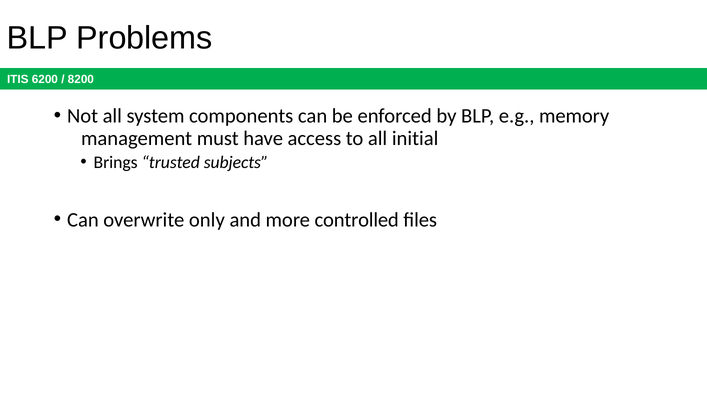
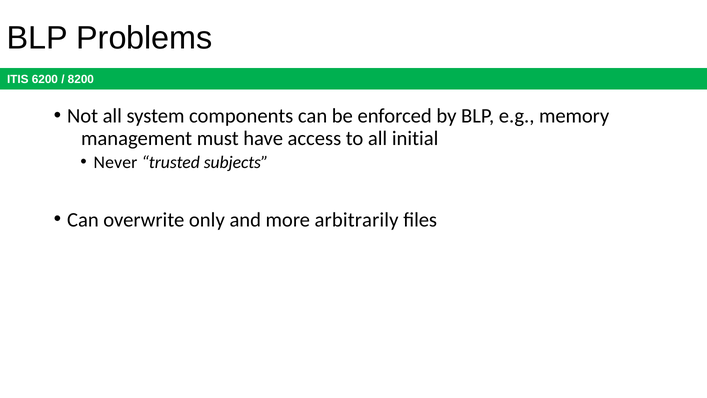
Brings: Brings -> Never (115, 162)
controlled: controlled -> arbitrarily (357, 220)
